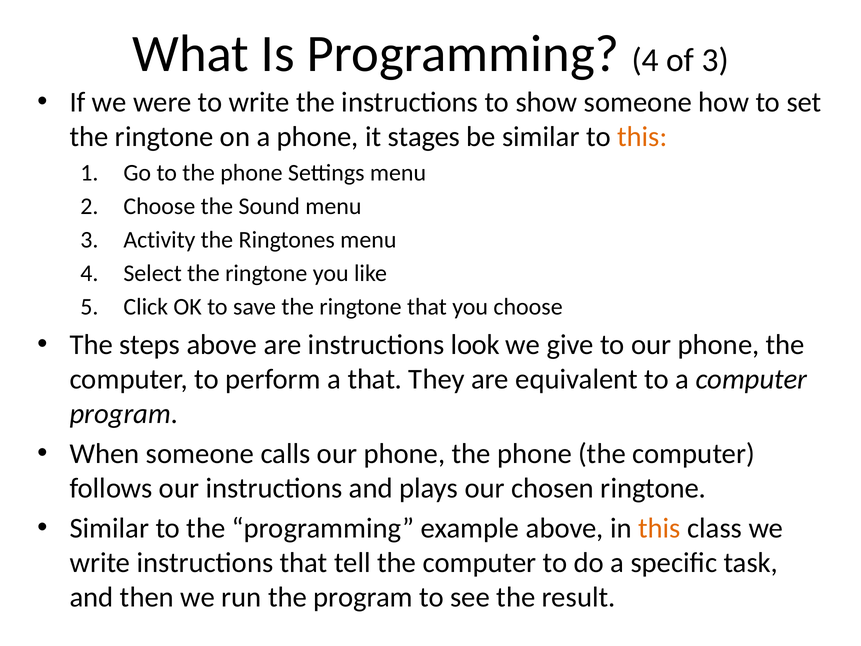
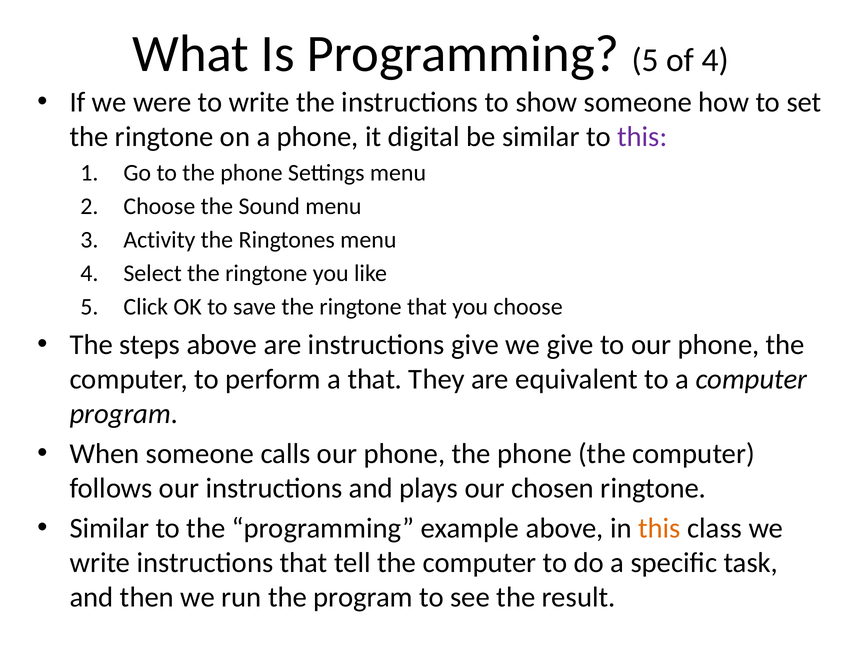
Programming 4: 4 -> 5 (645, 60)
of 3: 3 -> 4 (715, 60)
stages: stages -> digital (424, 137)
this colour: orange -> purple (642, 137)
instructions look: look -> give (475, 345)
